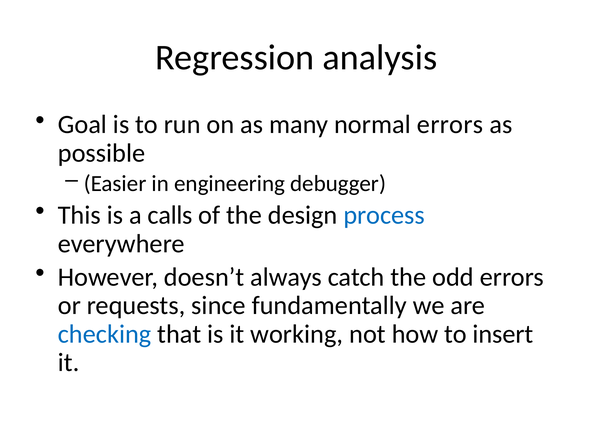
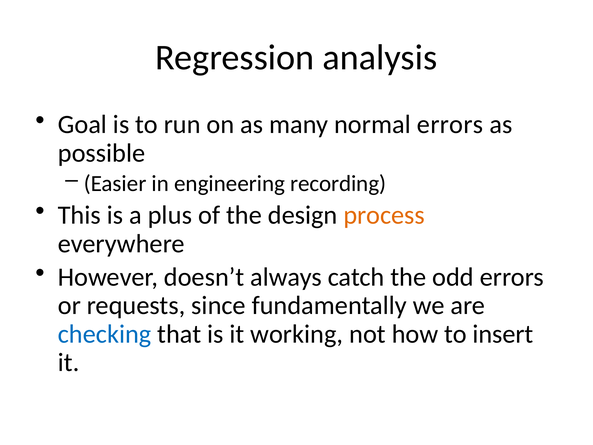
debugger: debugger -> recording (338, 183)
calls: calls -> plus (170, 215)
process colour: blue -> orange (384, 215)
